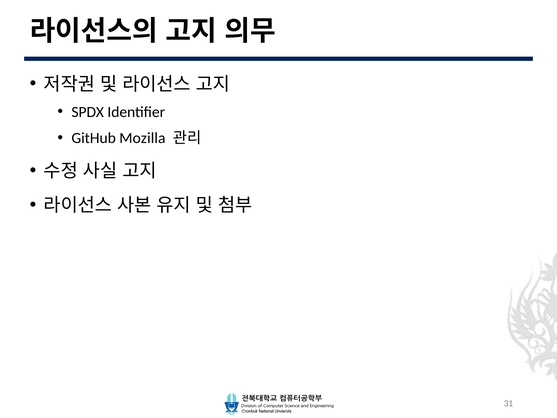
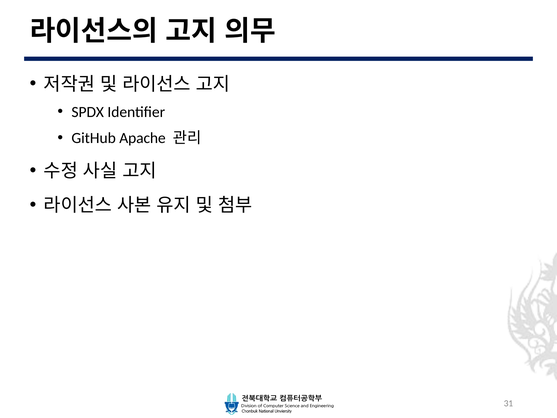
Mozilla: Mozilla -> Apache (142, 138)
